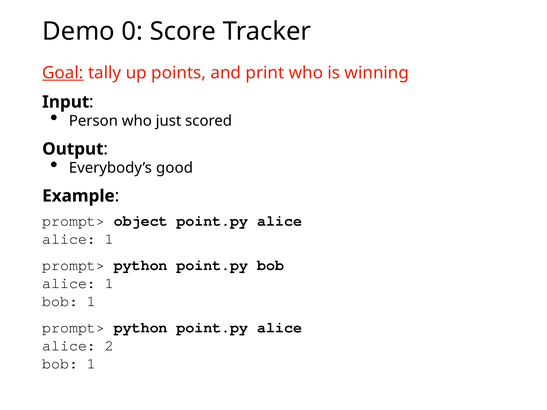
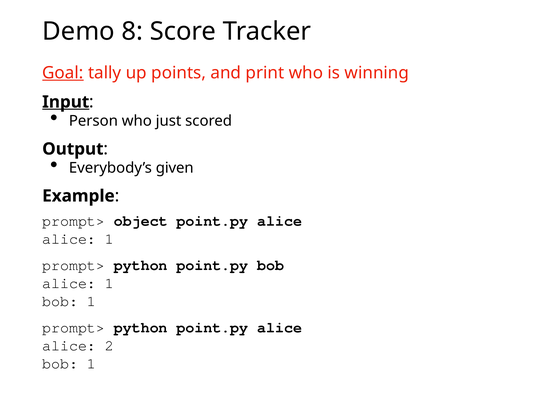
0: 0 -> 8 (132, 31)
Input underline: none -> present (66, 102)
good: good -> given (175, 168)
